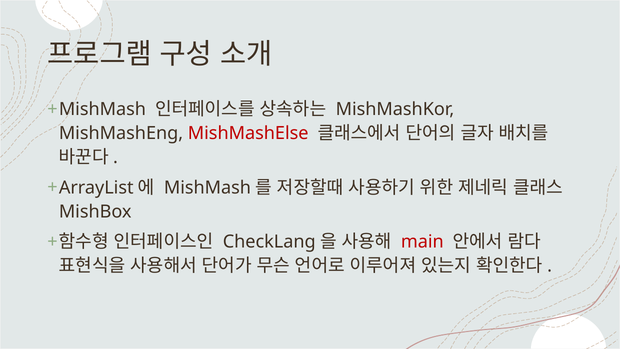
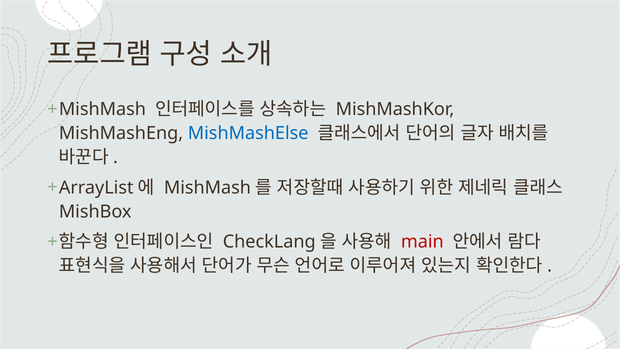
MishMashElse colour: red -> blue (248, 133)
